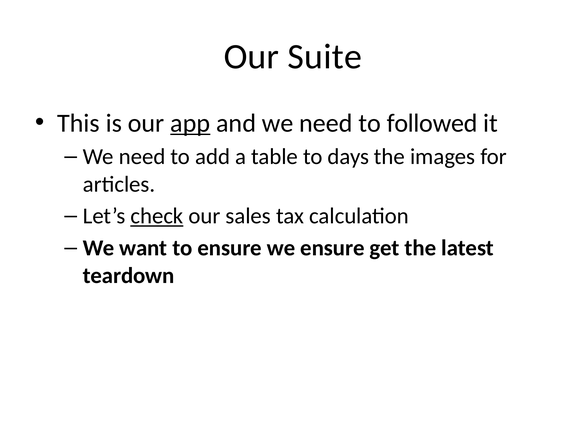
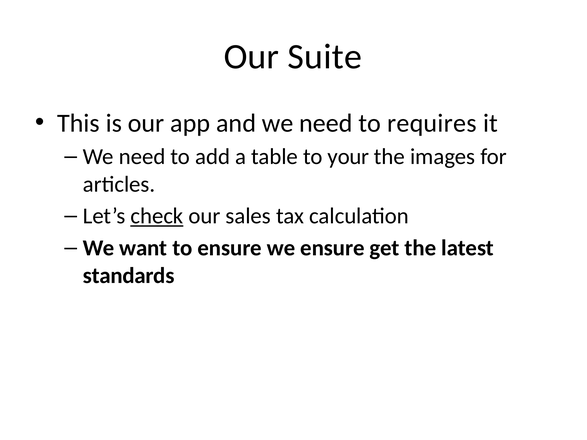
app underline: present -> none (190, 123)
followed: followed -> requires (432, 123)
days: days -> your (348, 157)
teardown: teardown -> standards (129, 276)
